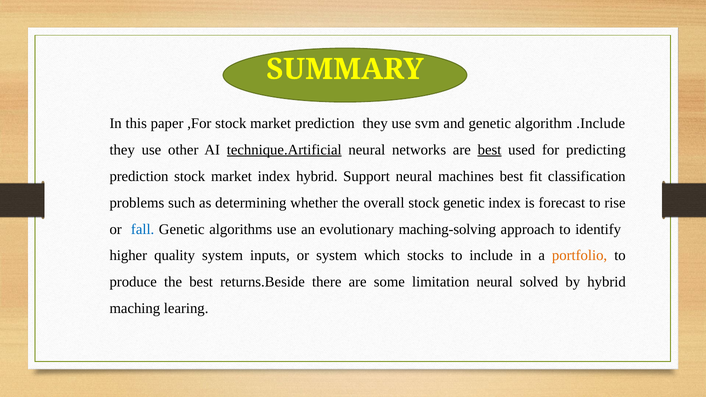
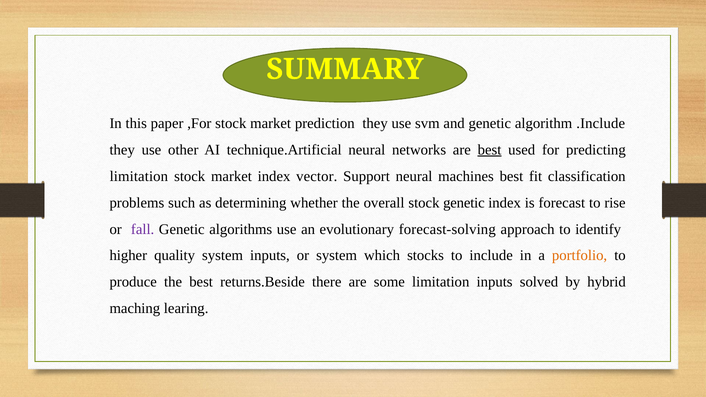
technique.Artificial underline: present -> none (284, 150)
prediction: prediction -> limitation (139, 176)
index hybrid: hybrid -> vector (317, 176)
fall colour: blue -> purple (143, 229)
maching-solving: maching-solving -> forecast-solving (447, 229)
limitation neural: neural -> inputs (495, 282)
